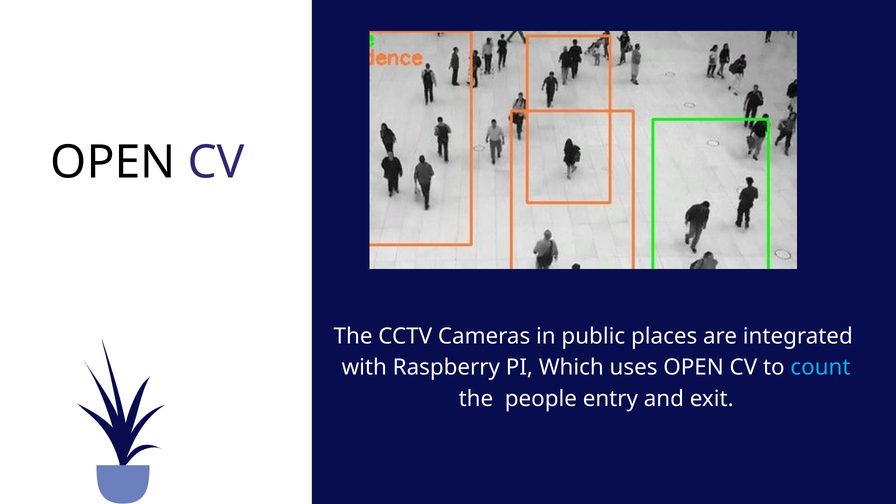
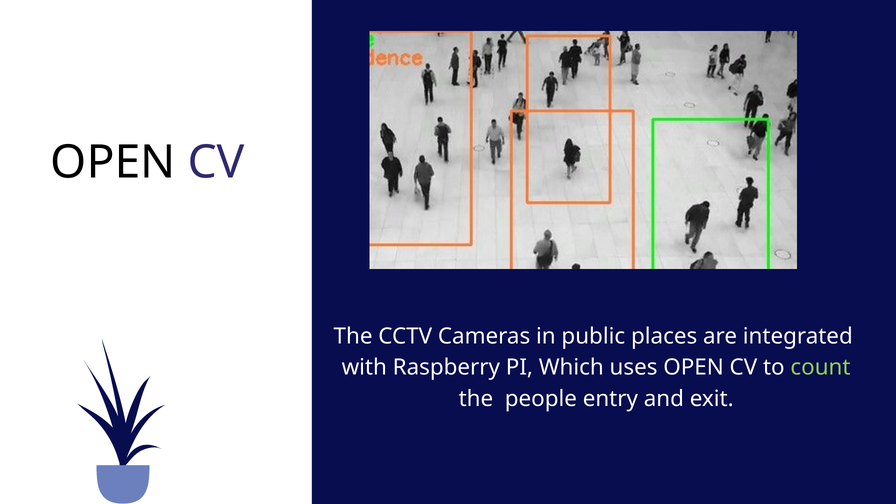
count colour: light blue -> light green (820, 367)
